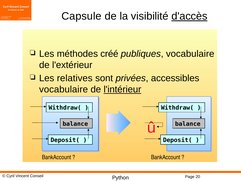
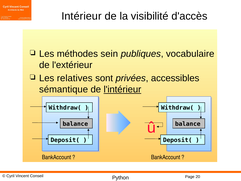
Capsule: Capsule -> Intérieur (82, 16)
d'accès underline: present -> none (189, 16)
créé: créé -> sein (109, 54)
vocabulaire: vocabulaire -> sémantique (64, 89)
